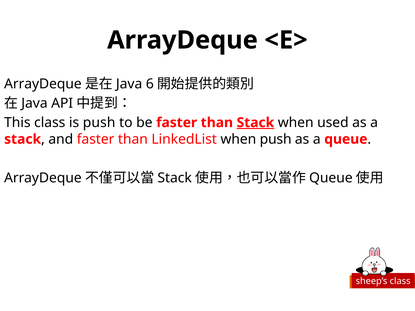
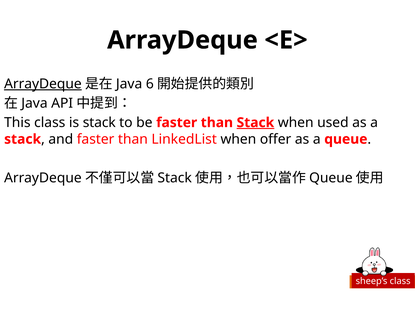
ArrayDeque underline: none -> present (43, 84)
is push: push -> stack (99, 123)
when push: push -> offer (276, 139)
